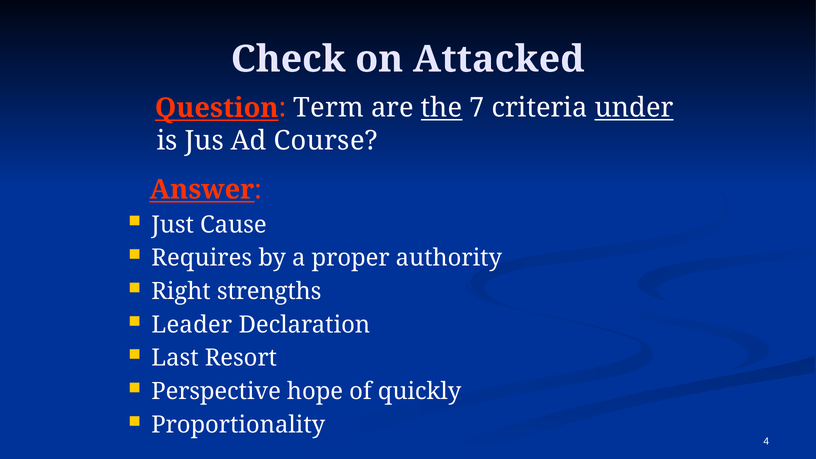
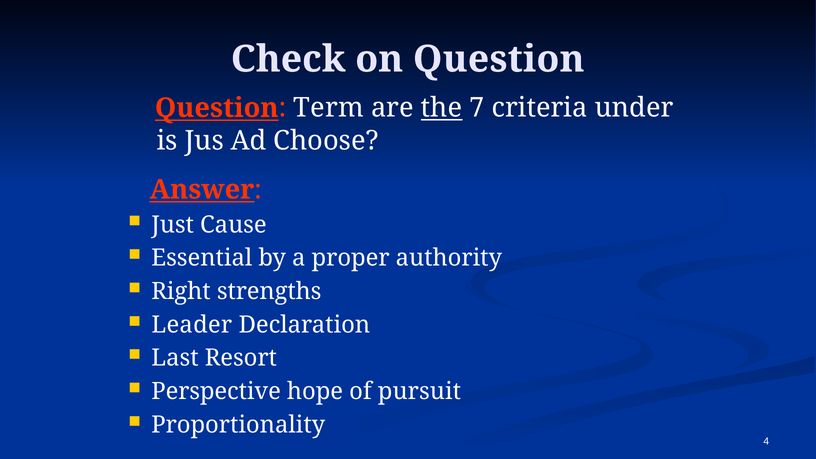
on Attacked: Attacked -> Question (499, 59)
under underline: present -> none (634, 108)
Course: Course -> Choose (326, 141)
Requires: Requires -> Essential (202, 258)
quickly: quickly -> pursuit (419, 391)
